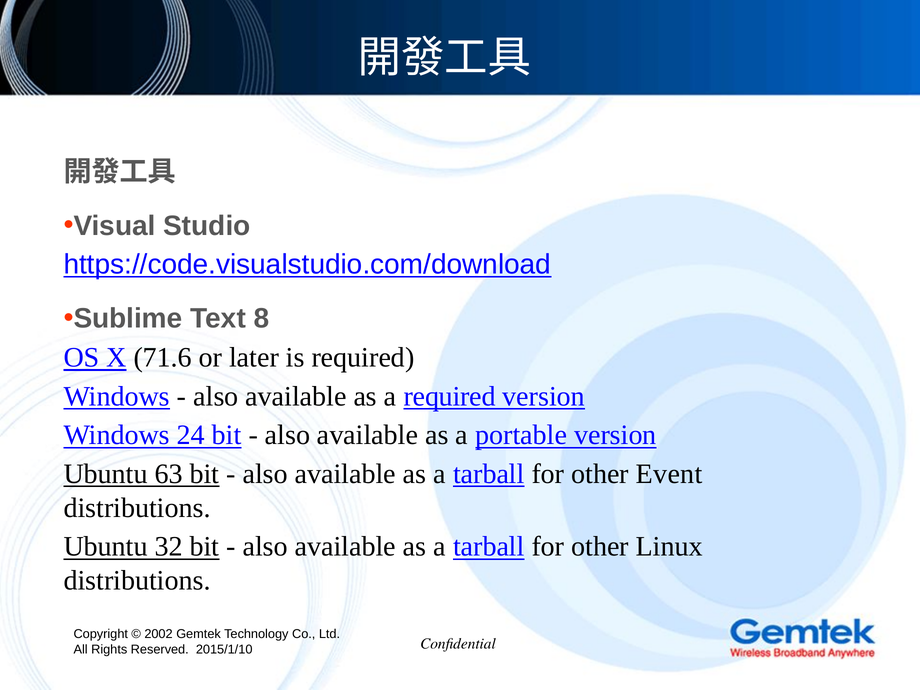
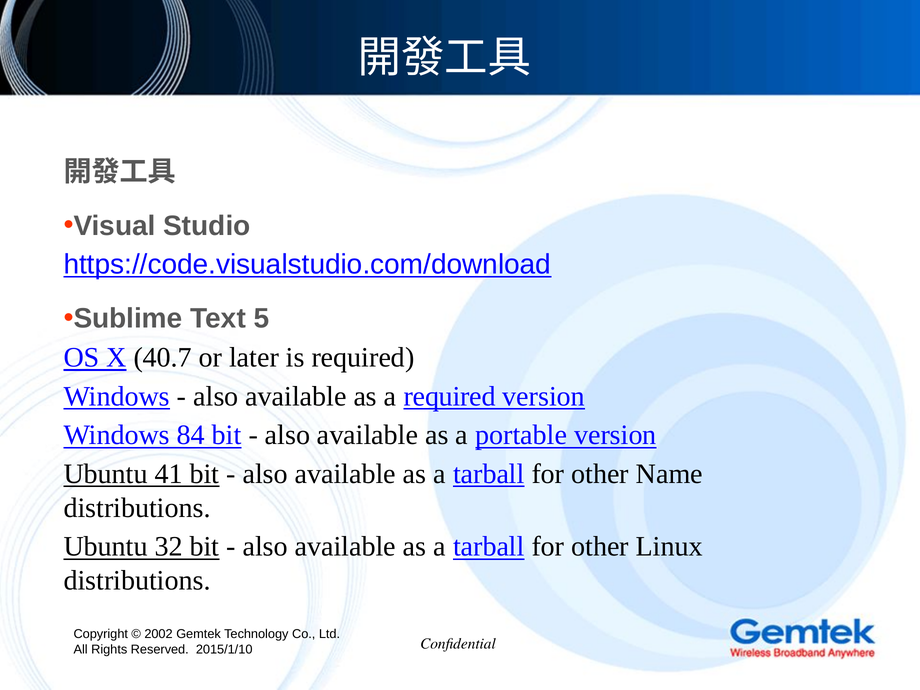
8: 8 -> 5 (261, 319)
71.6: 71.6 -> 40.7 (163, 358)
24: 24 -> 84 (191, 435)
63: 63 -> 41 (169, 474)
Event: Event -> Name (669, 474)
